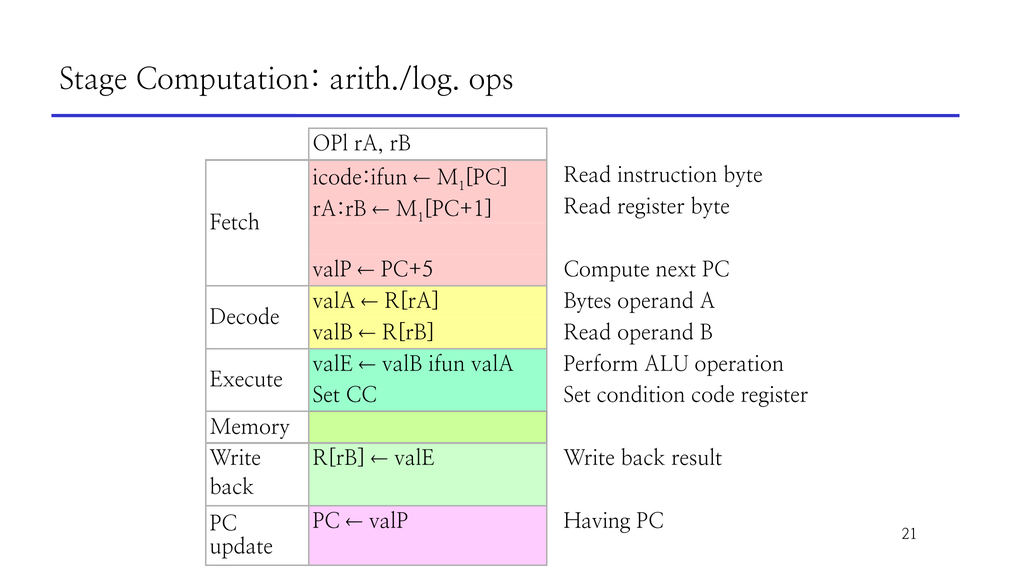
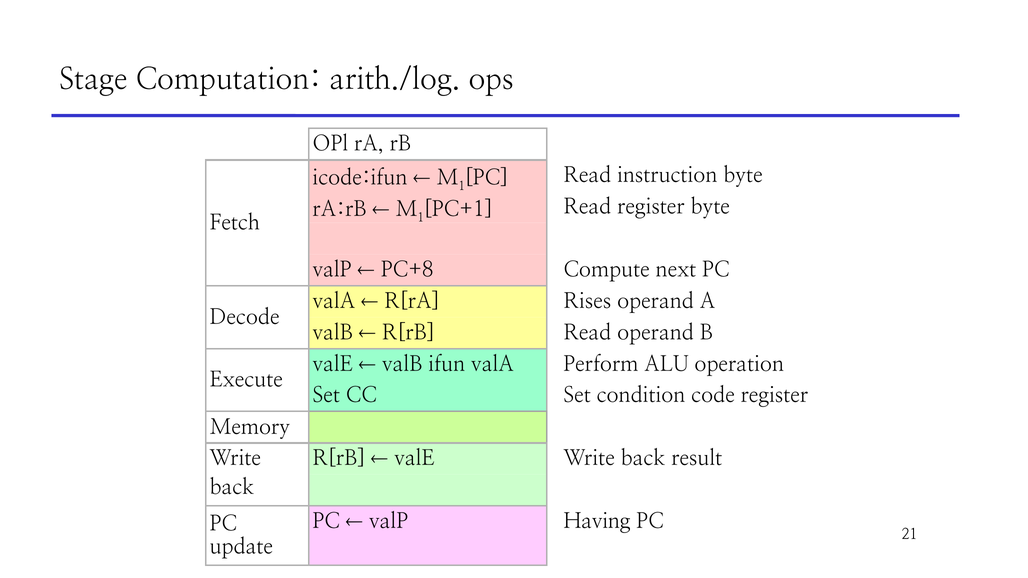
PC+5: PC+5 -> PC+8 (407, 270)
Bytes: Bytes -> Rises (587, 301)
